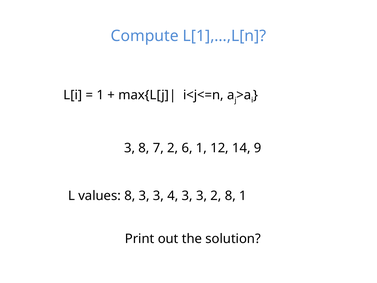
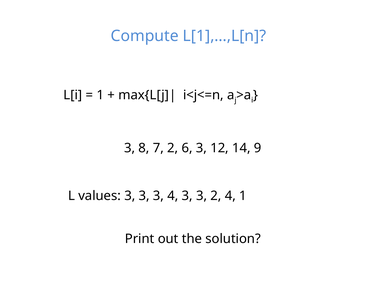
6 1: 1 -> 3 (201, 148)
values 8: 8 -> 3 (130, 196)
2 8: 8 -> 4 (230, 196)
